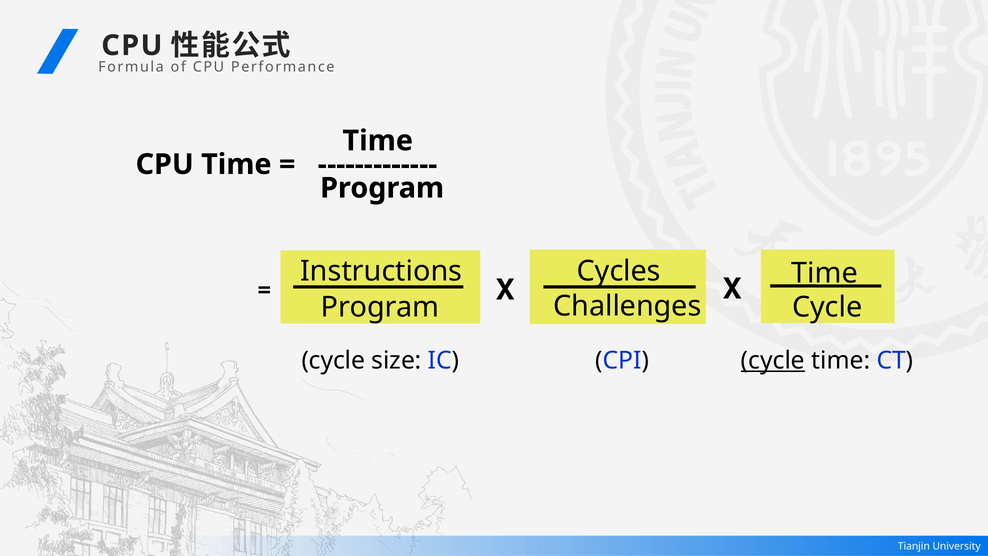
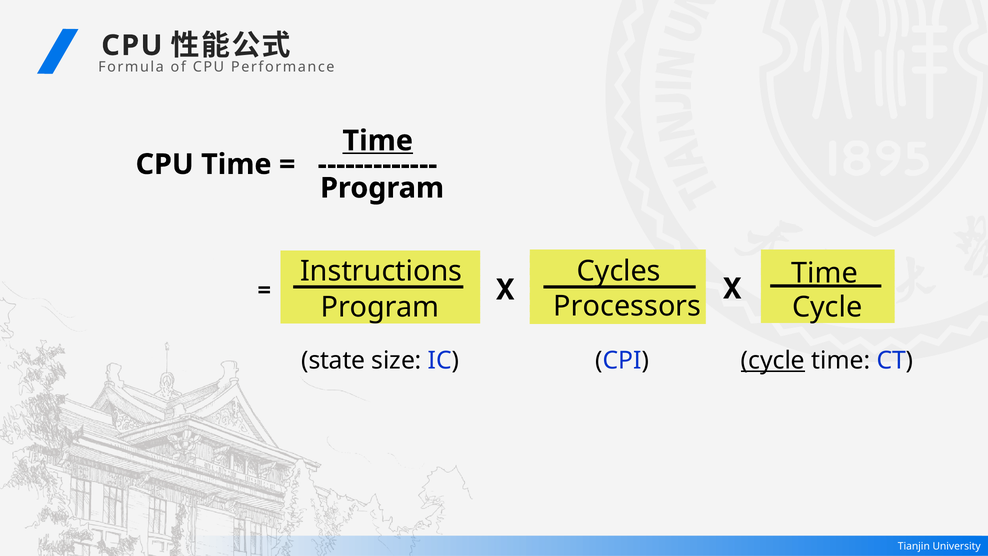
Time underline: none -> present (378, 141)
Challenges: Challenges -> Processors (627, 306)
cycle: cycle -> state (333, 361)
